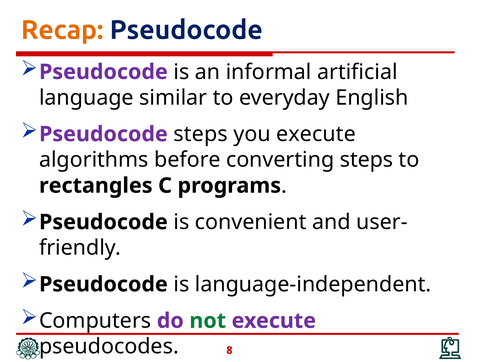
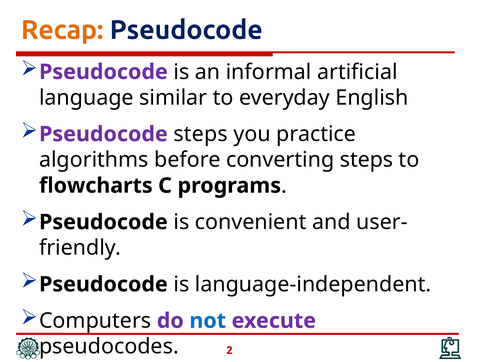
you execute: execute -> practice (316, 134)
rectangles: rectangles -> flowcharts (96, 186)
not colour: green -> blue (208, 321)
8: 8 -> 2 (229, 351)
